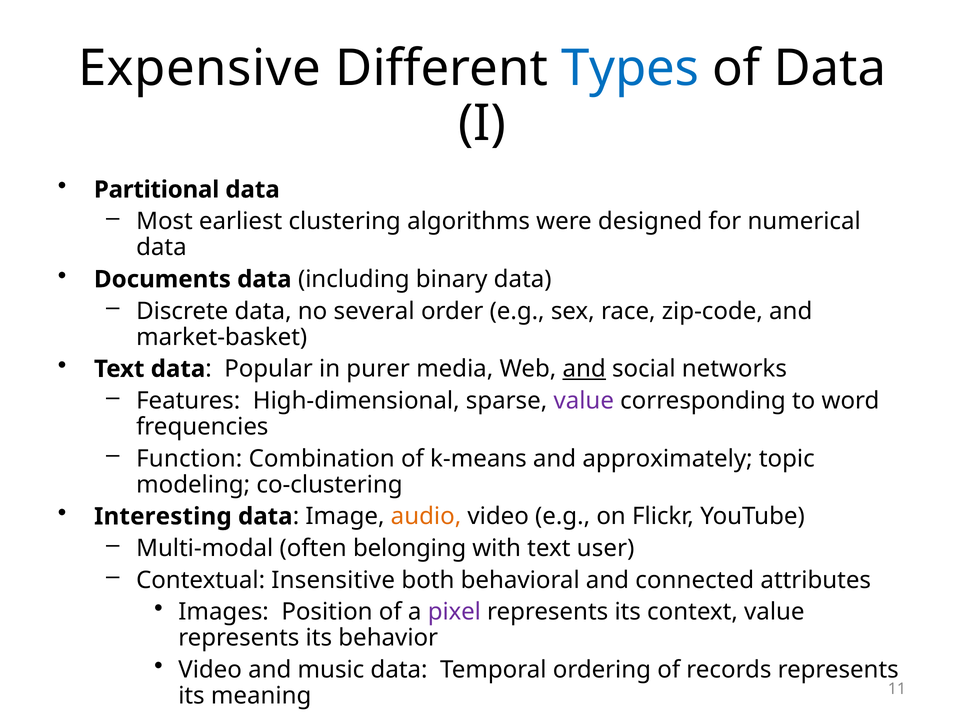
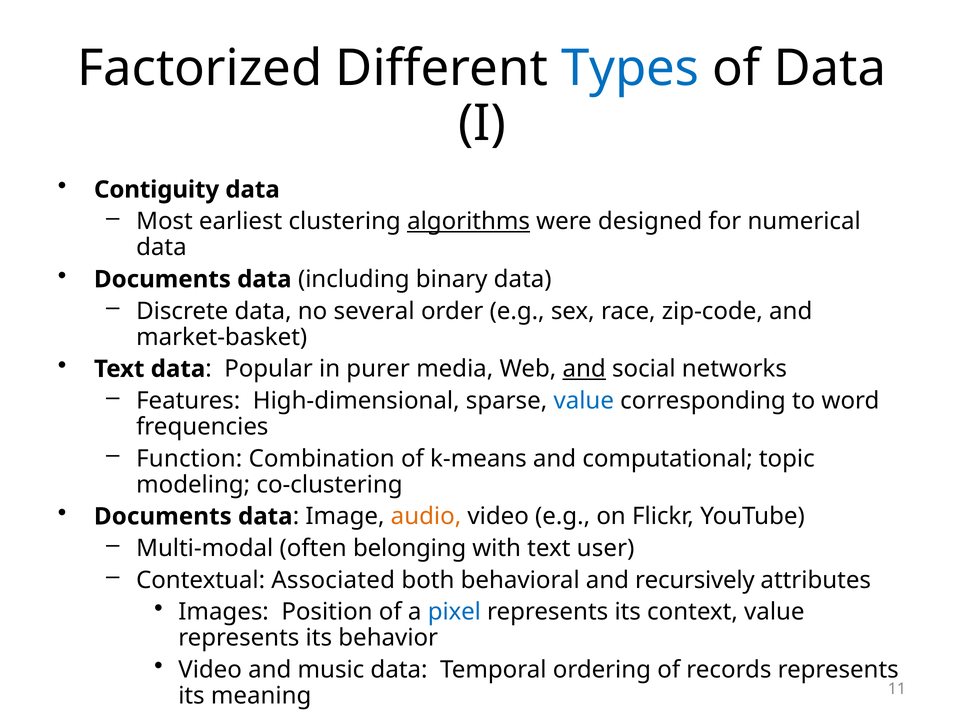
Expensive: Expensive -> Factorized (200, 68)
Partitional: Partitional -> Contiguity (157, 190)
algorithms underline: none -> present (469, 221)
value colour: purple -> blue (584, 401)
approximately: approximately -> computational (668, 459)
Interesting: Interesting -> Documents (163, 516)
Insensitive: Insensitive -> Associated (333, 580)
connected: connected -> recursively (695, 580)
pixel colour: purple -> blue (454, 612)
